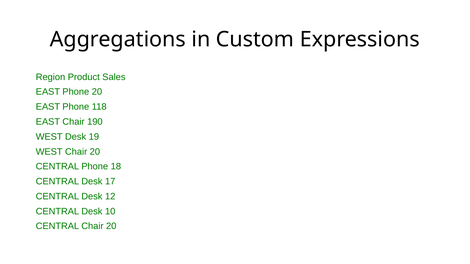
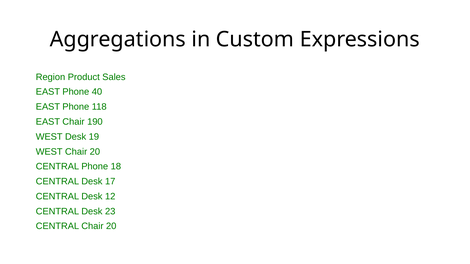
Phone 20: 20 -> 40 (97, 92)
10: 10 -> 23 (110, 212)
